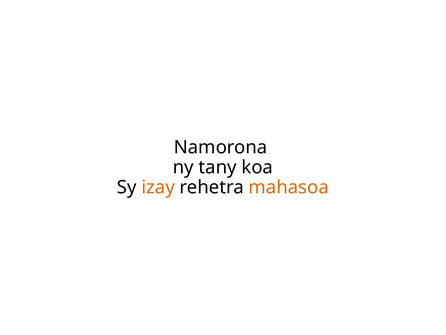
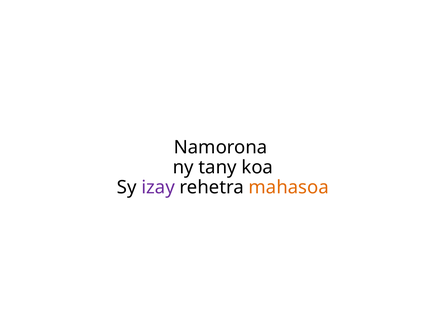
izay colour: orange -> purple (158, 187)
